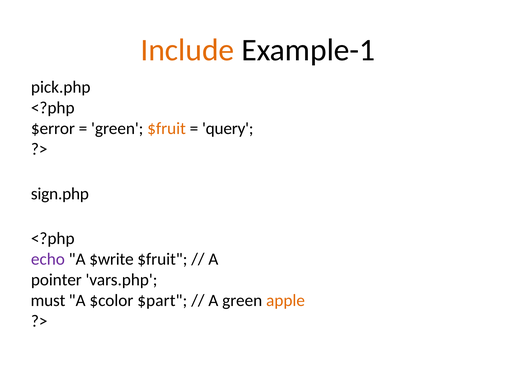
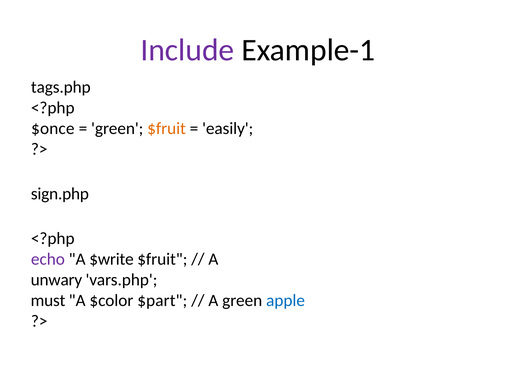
Include colour: orange -> purple (187, 50)
pick.php: pick.php -> tags.php (61, 87)
$error: $error -> $once (53, 128)
query: query -> easily (228, 128)
pointer: pointer -> unwary (56, 280)
apple colour: orange -> blue (286, 300)
